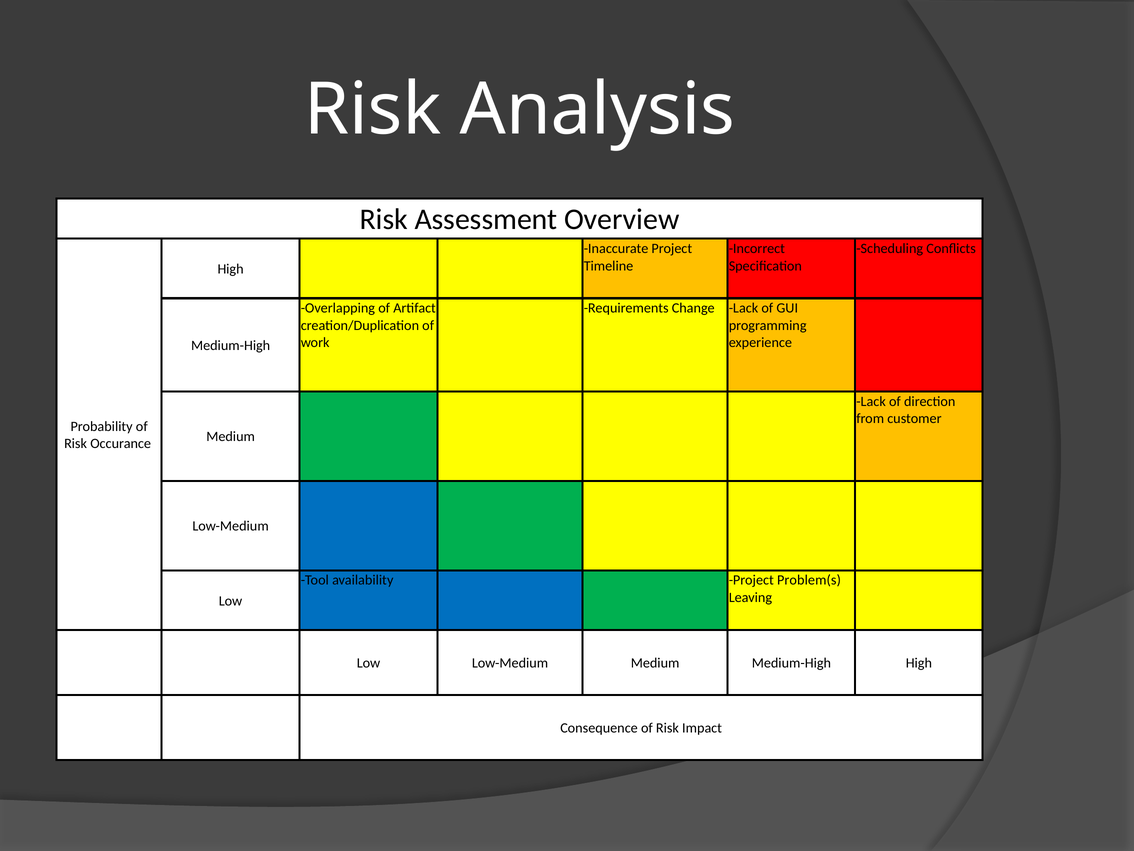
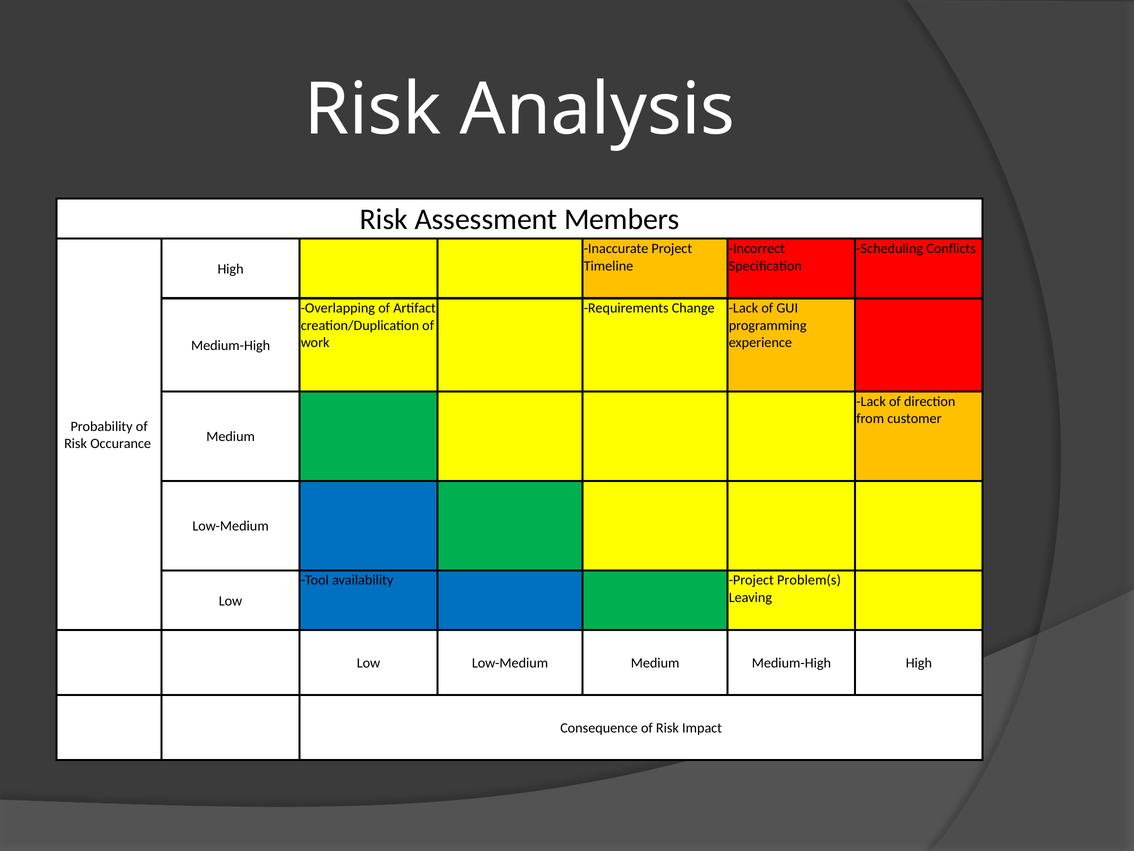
Overview: Overview -> Members (622, 219)
